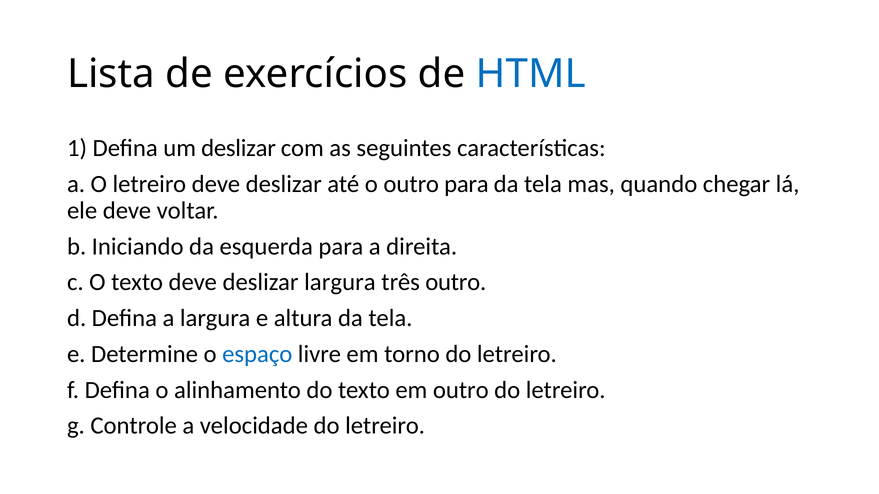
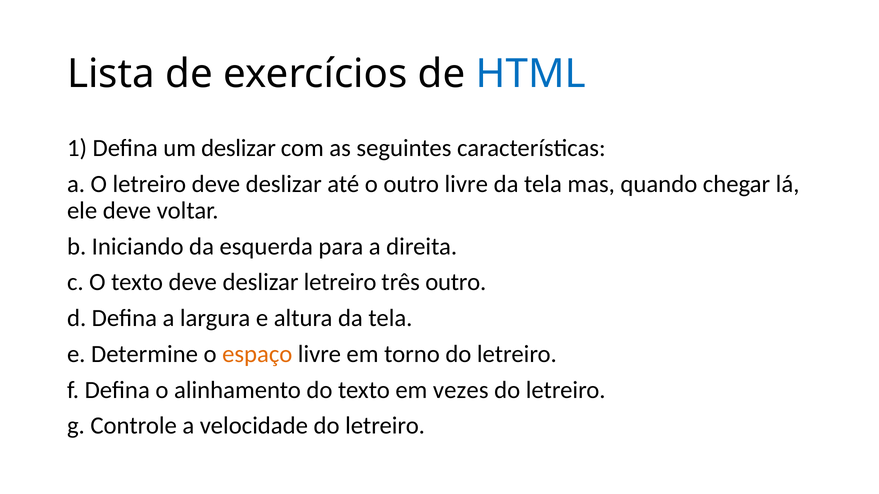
outro para: para -> livre (466, 184)
deslizar largura: largura -> letreiro (340, 283)
espaço colour: blue -> orange (257, 354)
em outro: outro -> vezes (461, 390)
